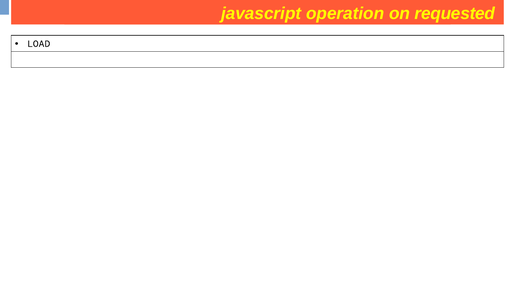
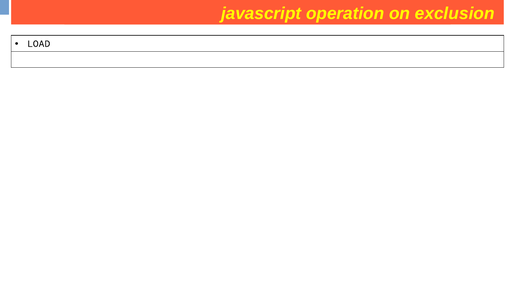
requested: requested -> exclusion (455, 13)
